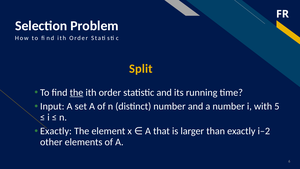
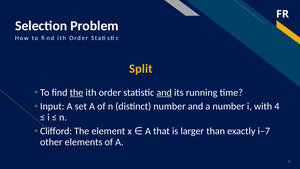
and underline: none -> present (164, 92)
5: 5 -> 4 (277, 106)
Exactly: Exactly -> Clifford (56, 131)
i–2: i–2 -> i–7 (264, 131)
